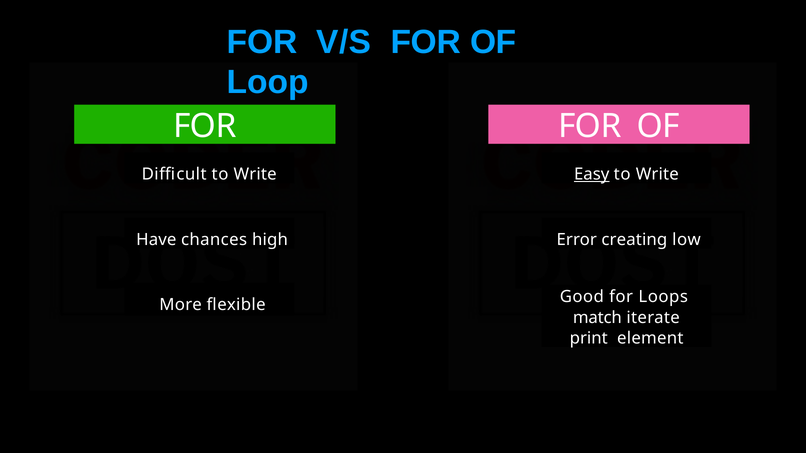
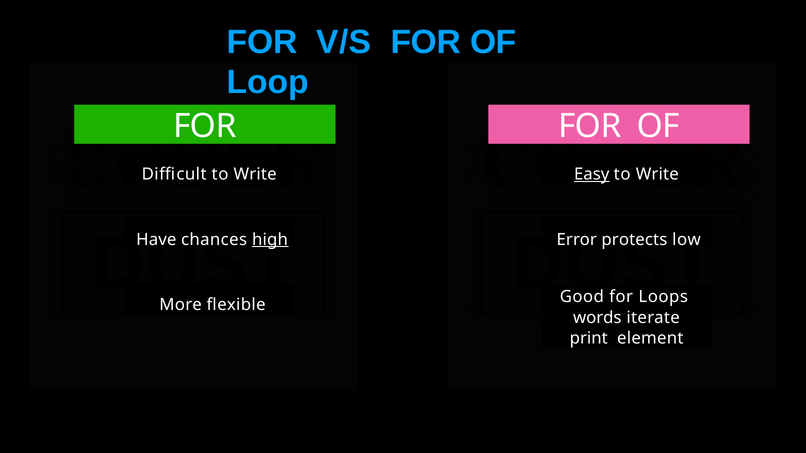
high underline: none -> present (270, 240)
creating: creating -> protects (634, 240)
match: match -> words (597, 318)
